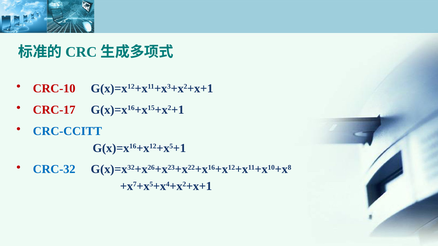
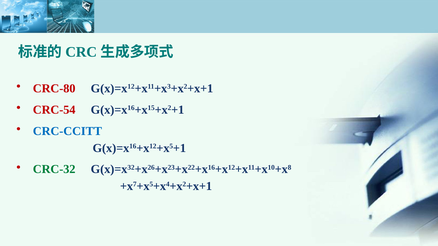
CRC-10: CRC-10 -> CRC-80 (54, 89)
CRC-17: CRC-17 -> CRC-54 (54, 110)
CRC-32 colour: blue -> green (54, 170)
